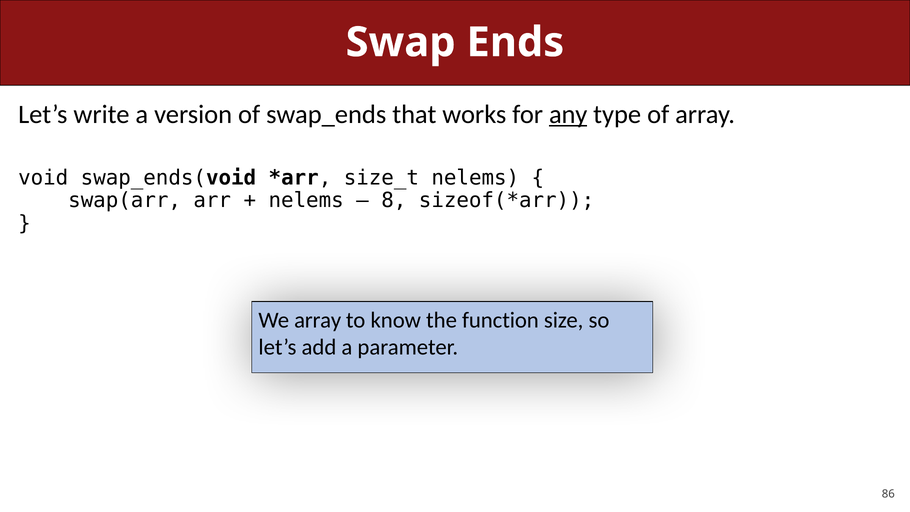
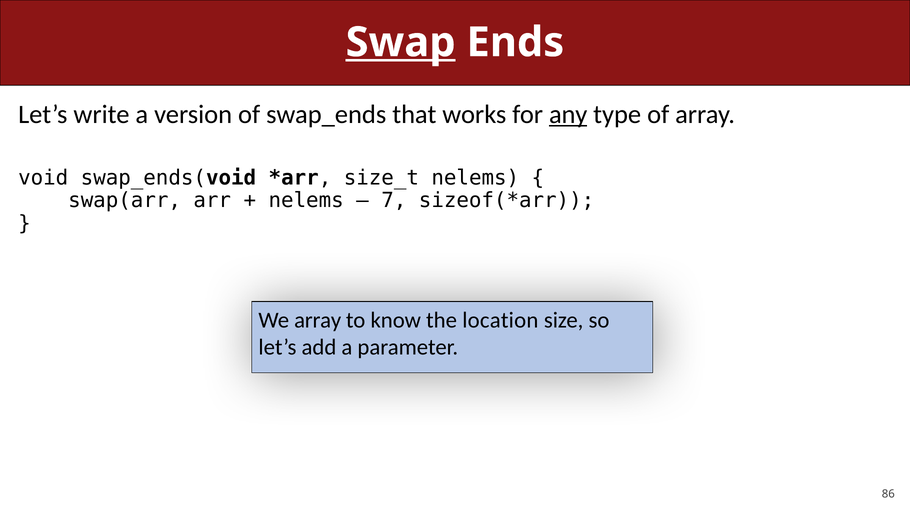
Swap underline: none -> present (401, 42)
8: 8 -> 7 (394, 201)
function: function -> location (500, 320)
